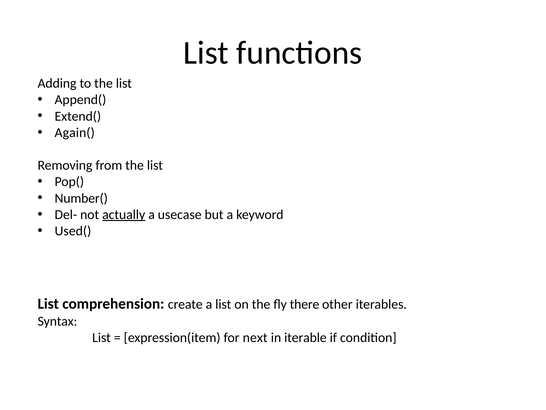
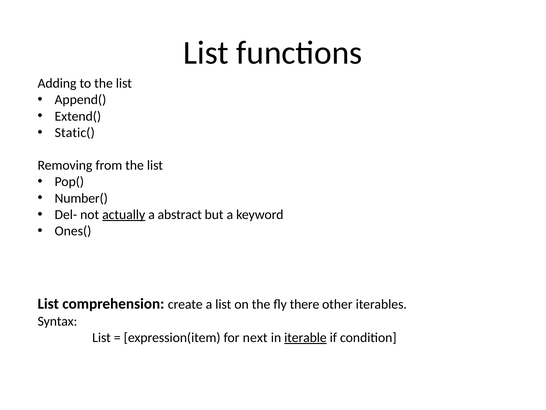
Again(: Again( -> Static( (75, 132)
usecase: usecase -> abstract (180, 214)
Used(: Used( -> Ones( (73, 231)
iterable underline: none -> present (305, 337)
